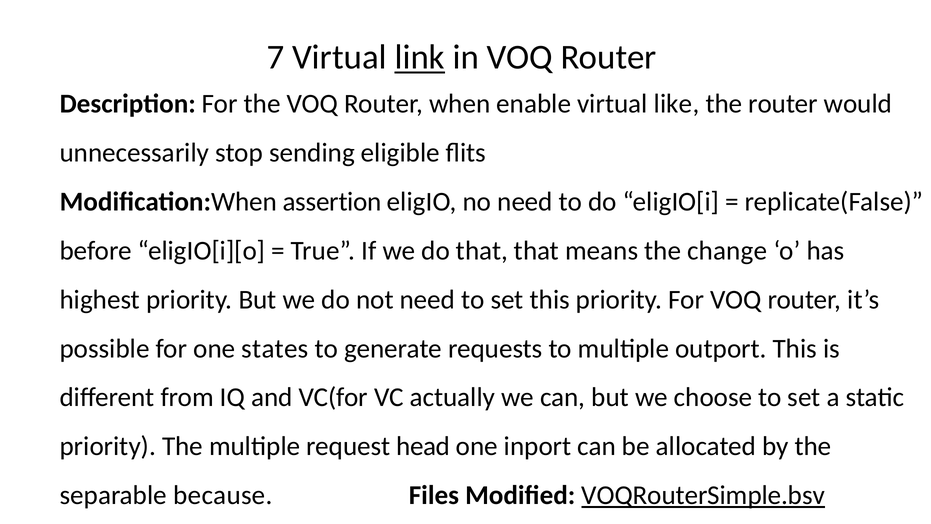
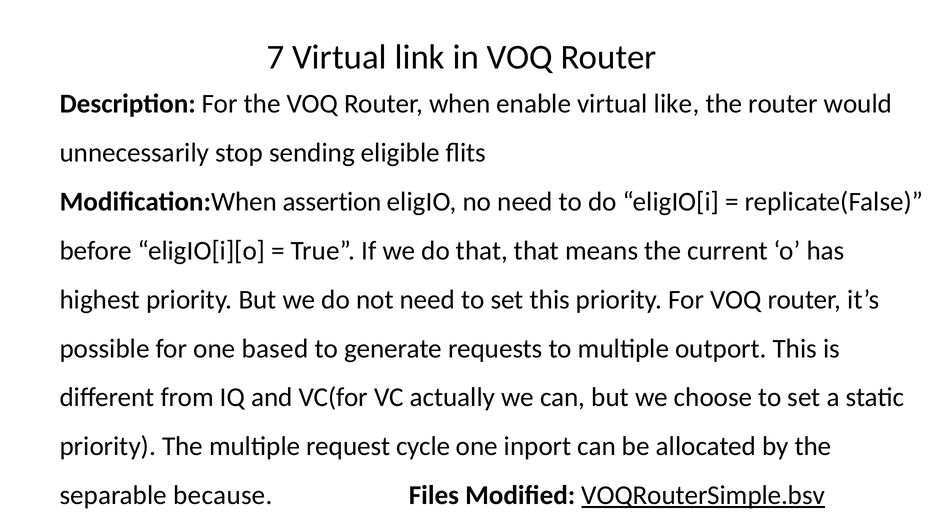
link underline: present -> none (420, 57)
change: change -> current (727, 251)
states: states -> based (275, 348)
head: head -> cycle (423, 446)
